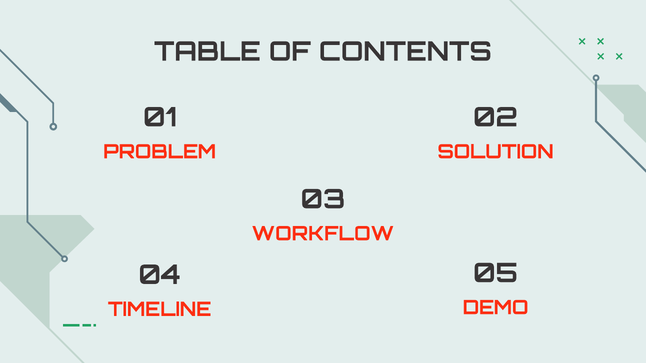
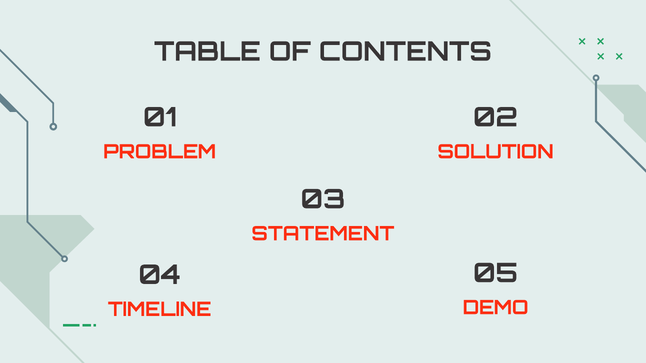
WORKFLOW: WORKFLOW -> STATEMENT (323, 234)
